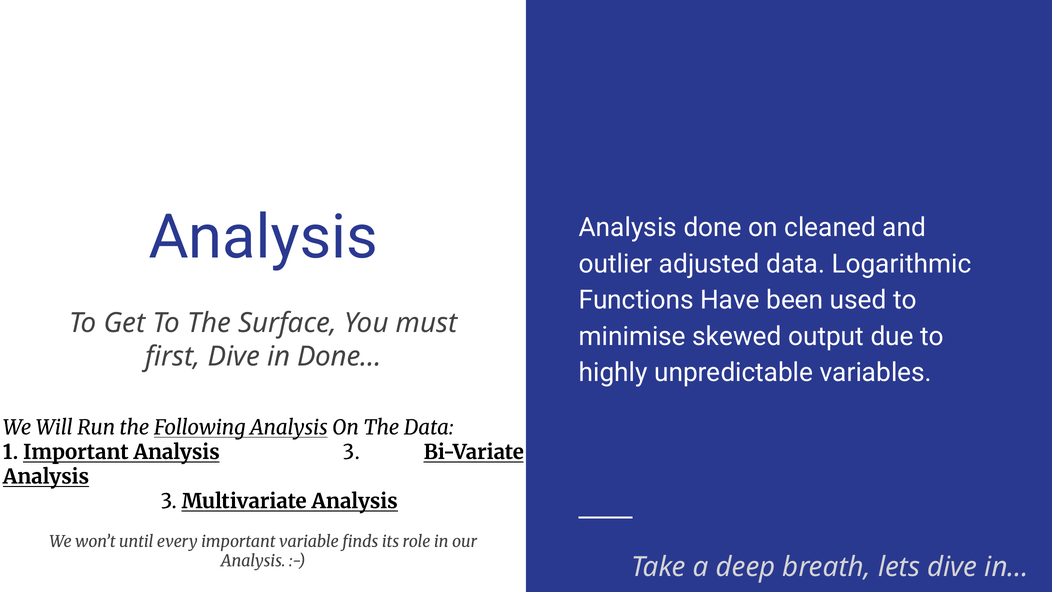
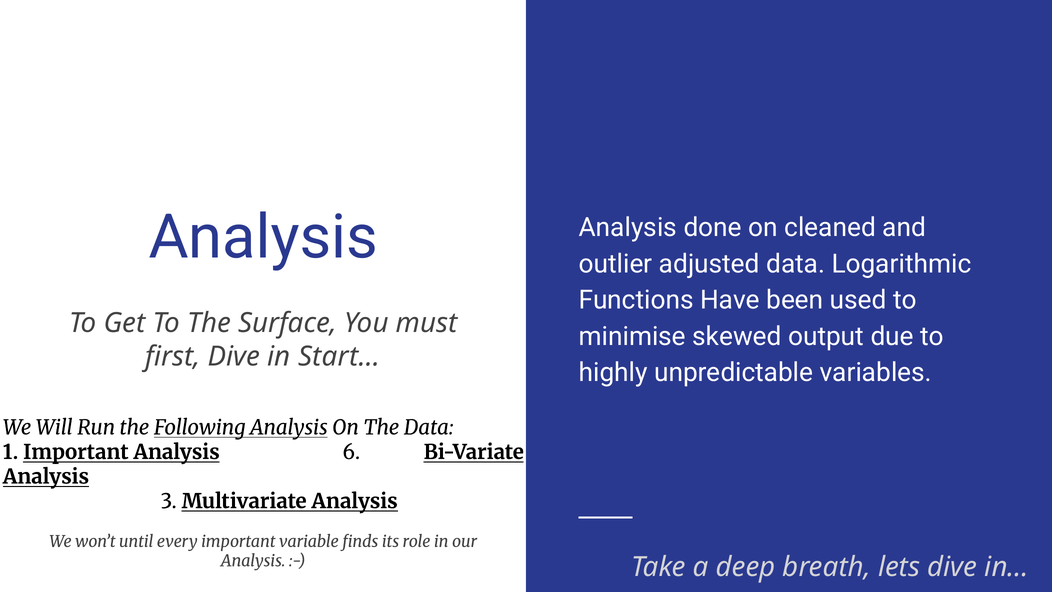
Done…: Done… -> Start… (339, 356)
3: 3 -> 6 (351, 452)
